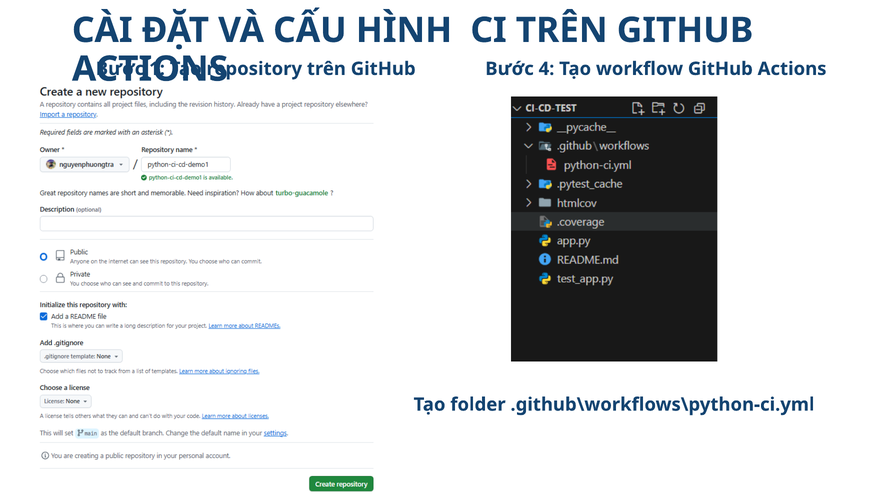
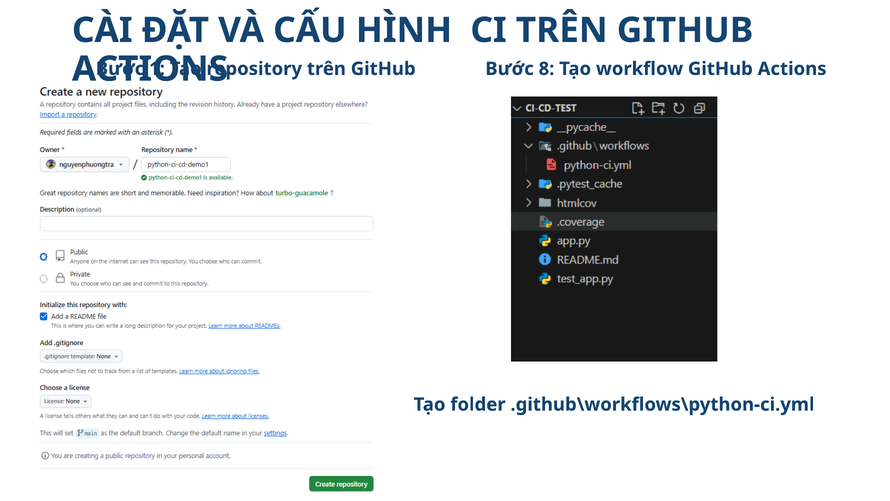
4: 4 -> 8 (546, 69)
